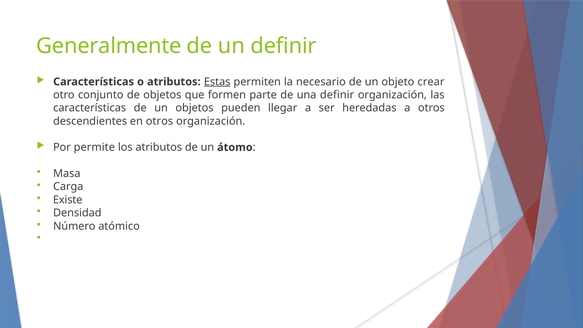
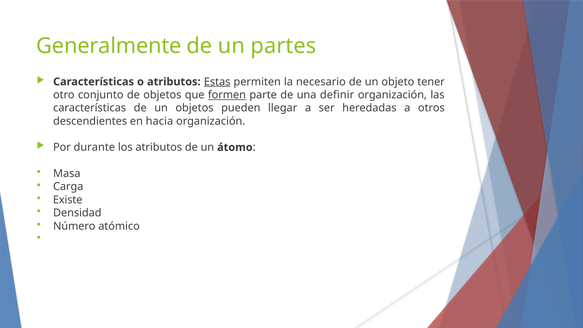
un definir: definir -> partes (283, 46)
crear: crear -> tener (431, 82)
formen underline: none -> present (227, 95)
en otros: otros -> hacia (159, 121)
permite: permite -> durante (94, 147)
